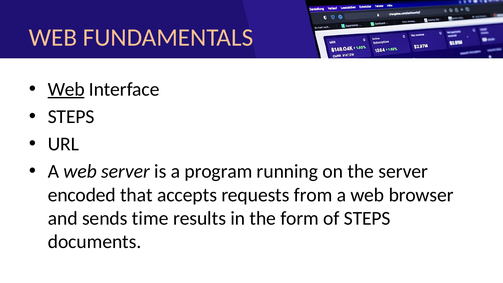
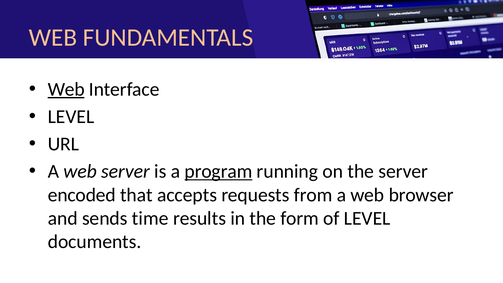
STEPS: STEPS -> LEVEL (71, 117)
program underline: none -> present (218, 171)
of STEPS: STEPS -> LEVEL (367, 218)
